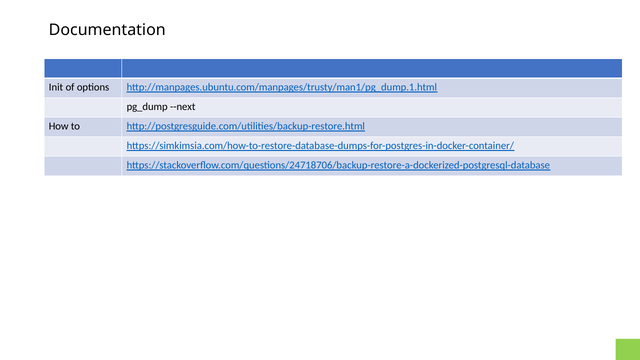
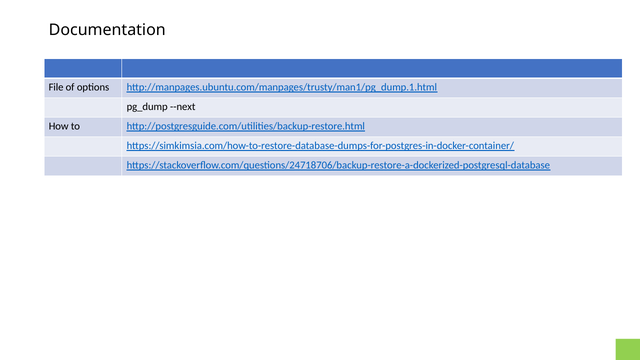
Init: Init -> File (56, 87)
